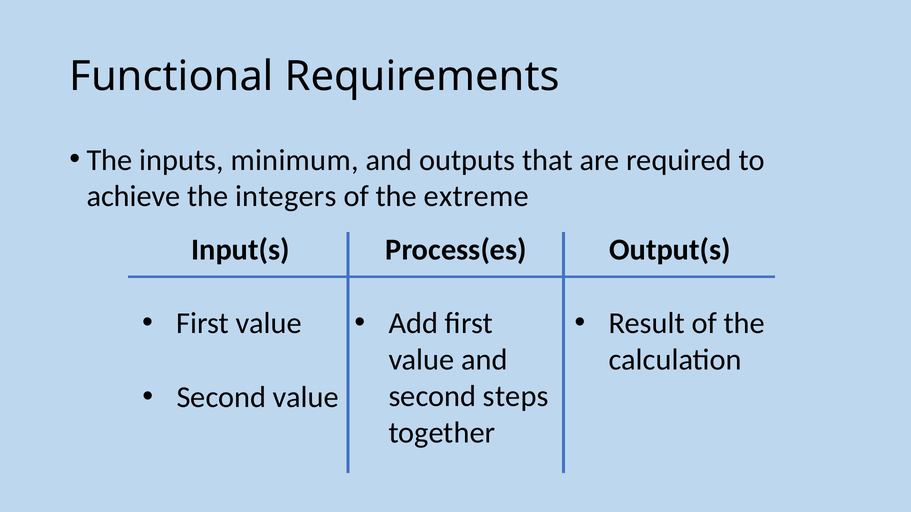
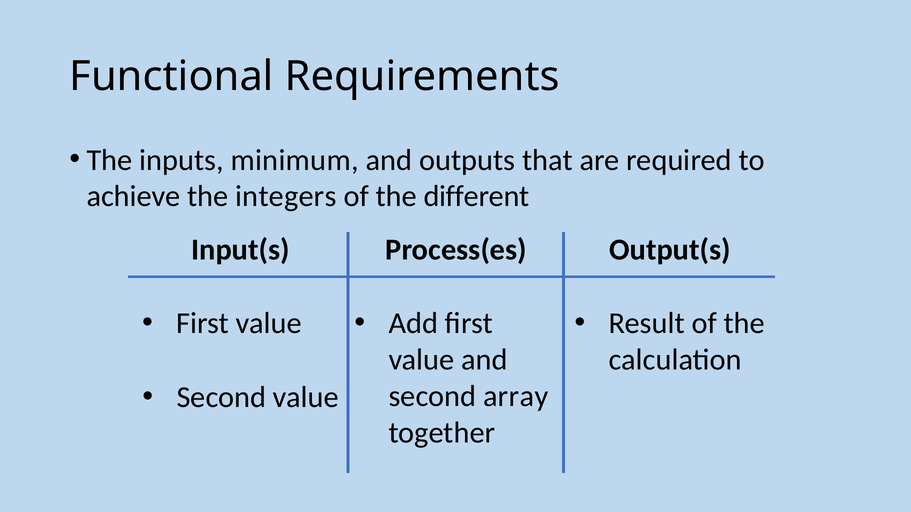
extreme: extreme -> different (477, 197)
steps: steps -> array (516, 397)
